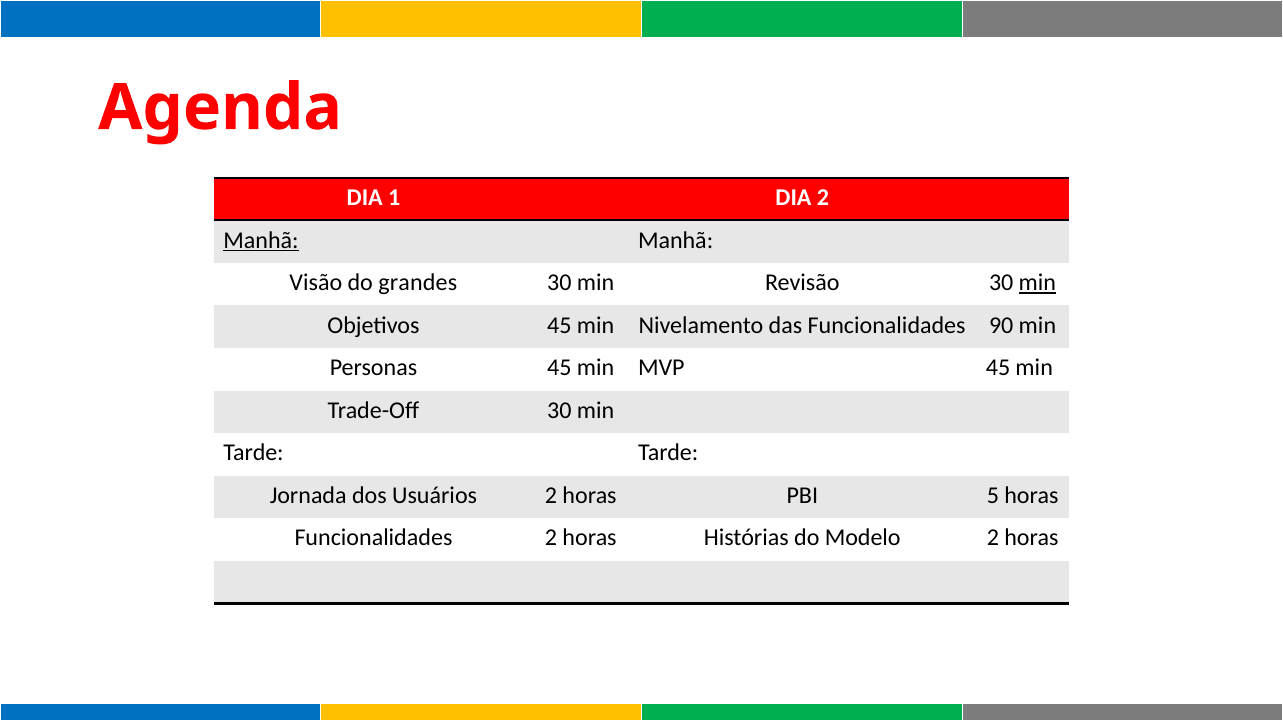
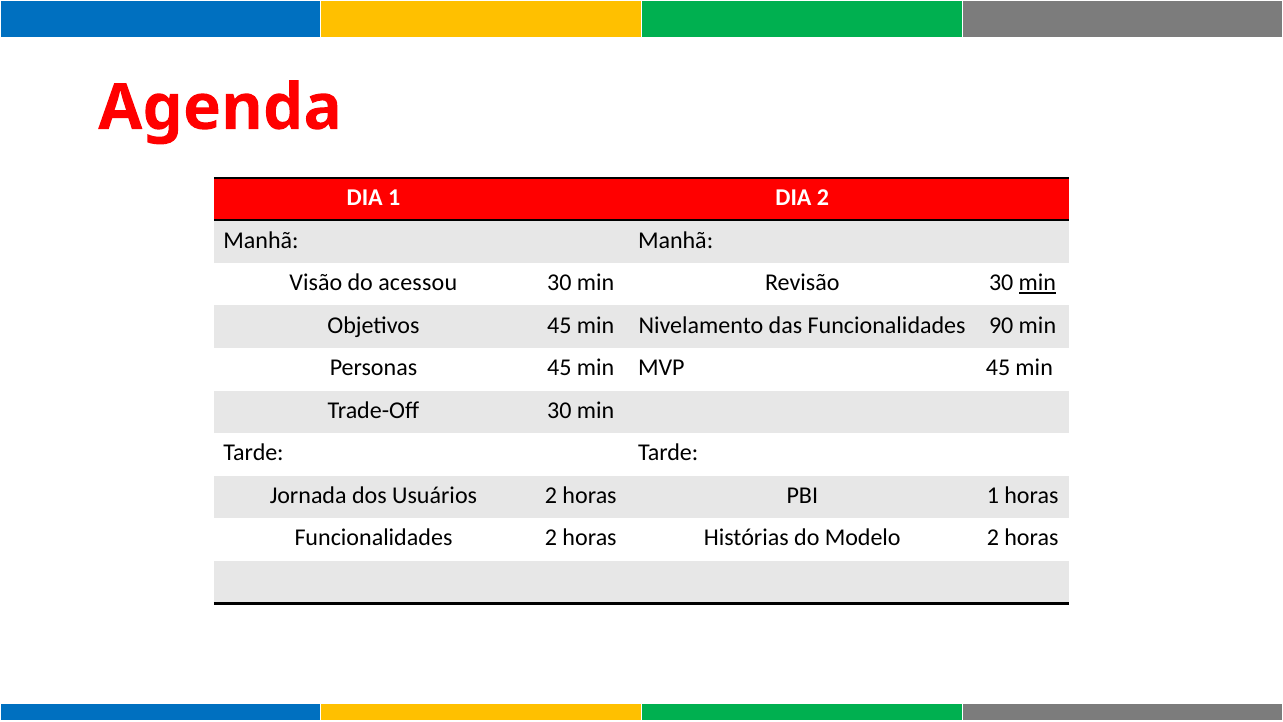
Manhã underline: present -> none (261, 240)
grandes: grandes -> acessou (418, 283)
PBI 5: 5 -> 1 (993, 495)
